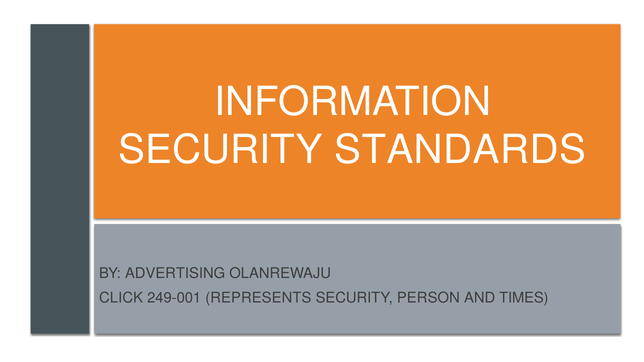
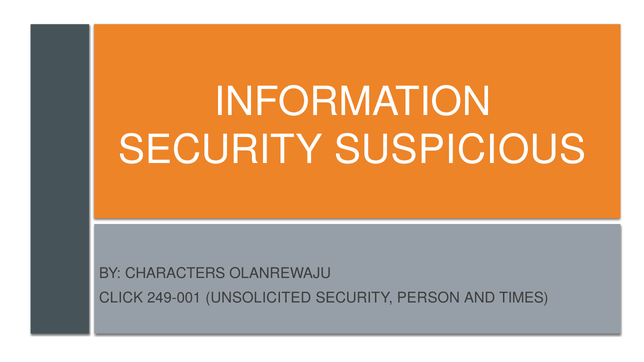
STANDARDS: STANDARDS -> SUSPICIOUS (460, 150)
ADVERTISING: ADVERTISING -> CHARACTERS (175, 274)
REPRESENTS: REPRESENTS -> UNSOLICITED (258, 298)
